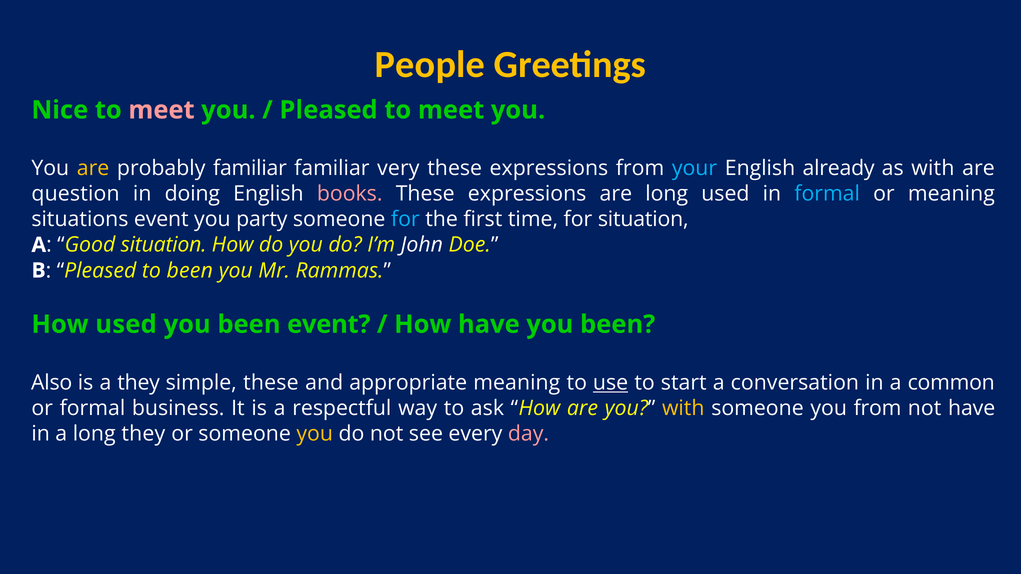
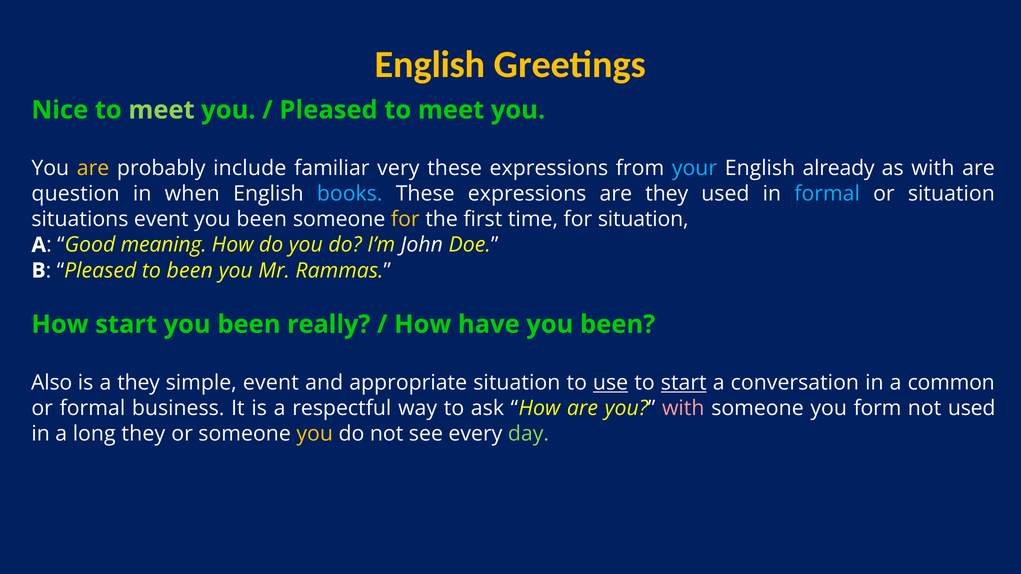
People: People -> English (430, 65)
meet colour: pink -> light green (161, 110)
probably familiar: familiar -> include (250, 168)
doing: doing -> when (192, 194)
books colour: pink -> light blue (350, 194)
are long: long -> they (667, 194)
or meaning: meaning -> situation (951, 194)
party: party -> been (262, 220)
for colour: light blue -> yellow (405, 220)
Good situation: situation -> meaning (164, 245)
How used: used -> start (126, 325)
been event: event -> really (329, 325)
simple these: these -> event (271, 383)
appropriate meaning: meaning -> situation (517, 383)
start underline: none -> present (684, 383)
with colour: yellow -> pink (683, 408)
you from: from -> form (878, 408)
not have: have -> used (972, 408)
day colour: pink -> light green (528, 434)
